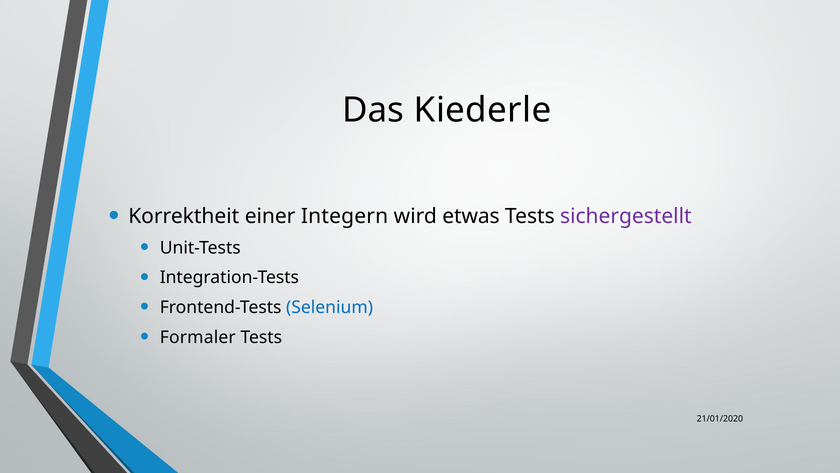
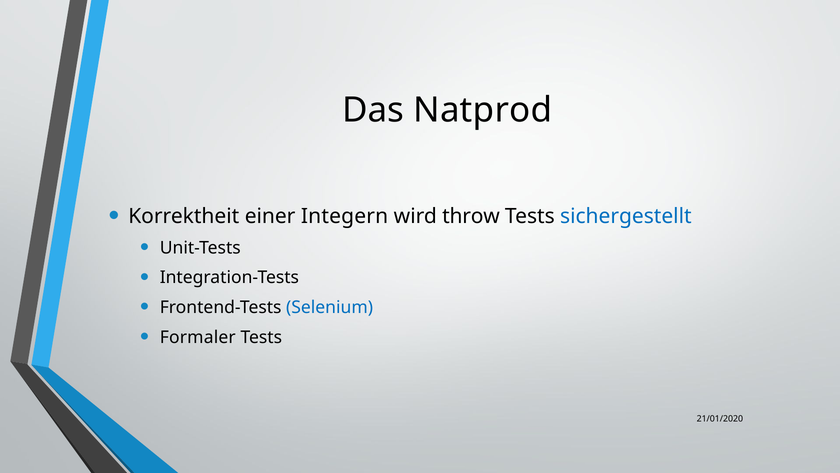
Kiederle: Kiederle -> Natprod (483, 110)
etwas: etwas -> throw (471, 216)
sichergestellt colour: purple -> blue (626, 216)
